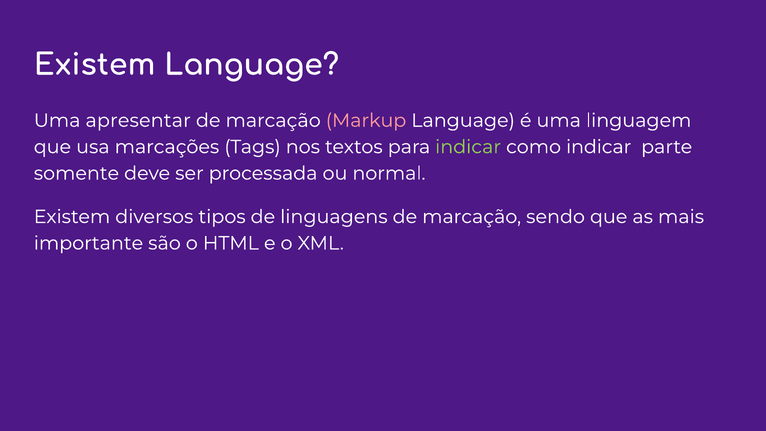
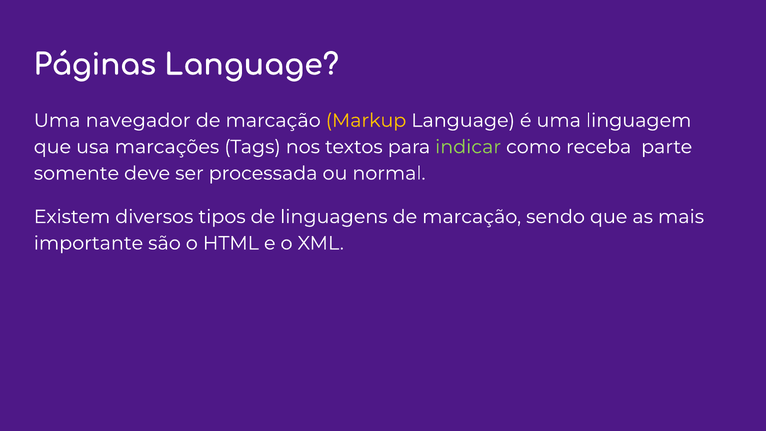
Existem: Existem -> Páginas (95, 65)
apresentar: apresentar -> navegador (138, 120)
Markup colour: pink -> yellow (366, 120)
como indicar: indicar -> receba (599, 147)
